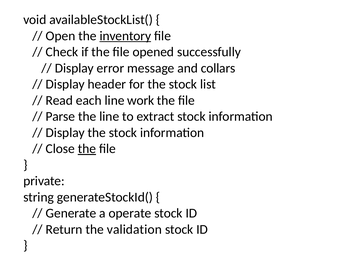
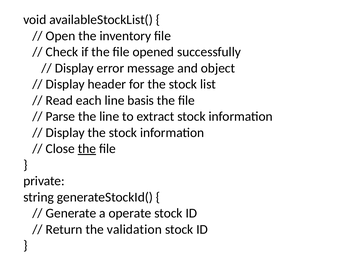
inventory underline: present -> none (125, 36)
collars: collars -> object (218, 68)
work: work -> basis (141, 100)
